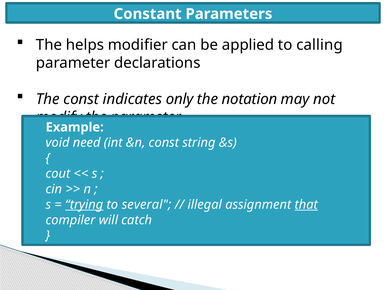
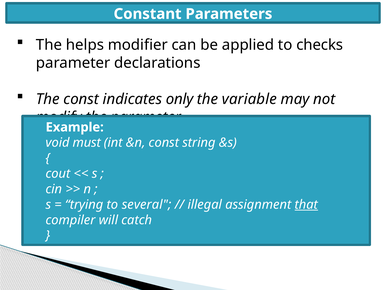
calling: calling -> checks (320, 45)
notation: notation -> variable (249, 99)
need: need -> must (87, 142)
trying underline: present -> none (84, 204)
